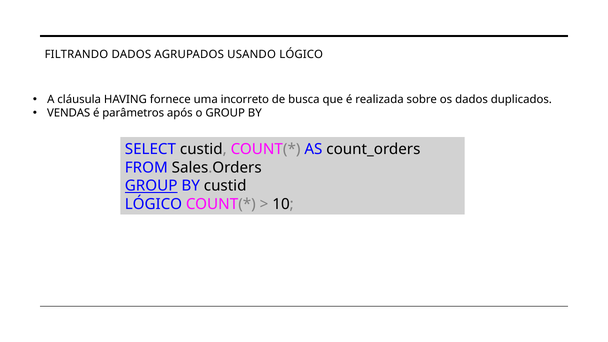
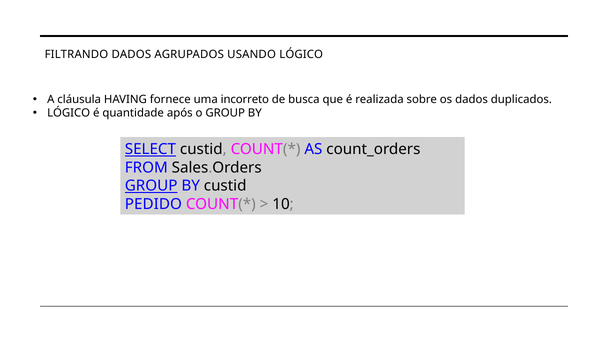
VENDAS: VENDAS -> LÓGICO (69, 113)
parâmetros: parâmetros -> quantidade (133, 113)
SELECT underline: none -> present (150, 149)
LÓGICO: LÓGICO -> PEDIDO (153, 204)
